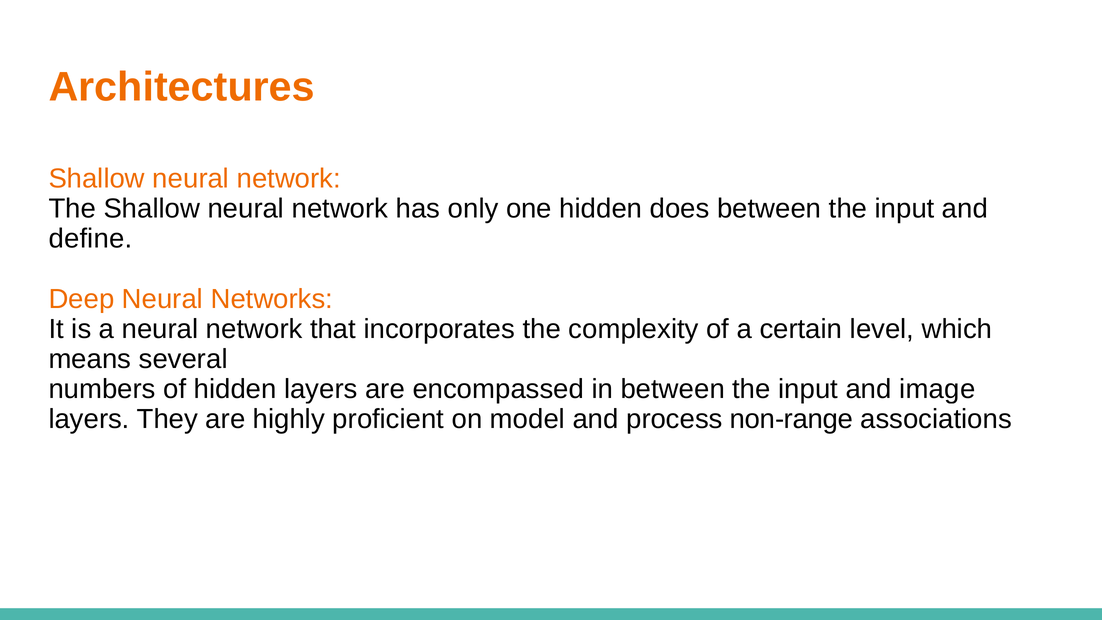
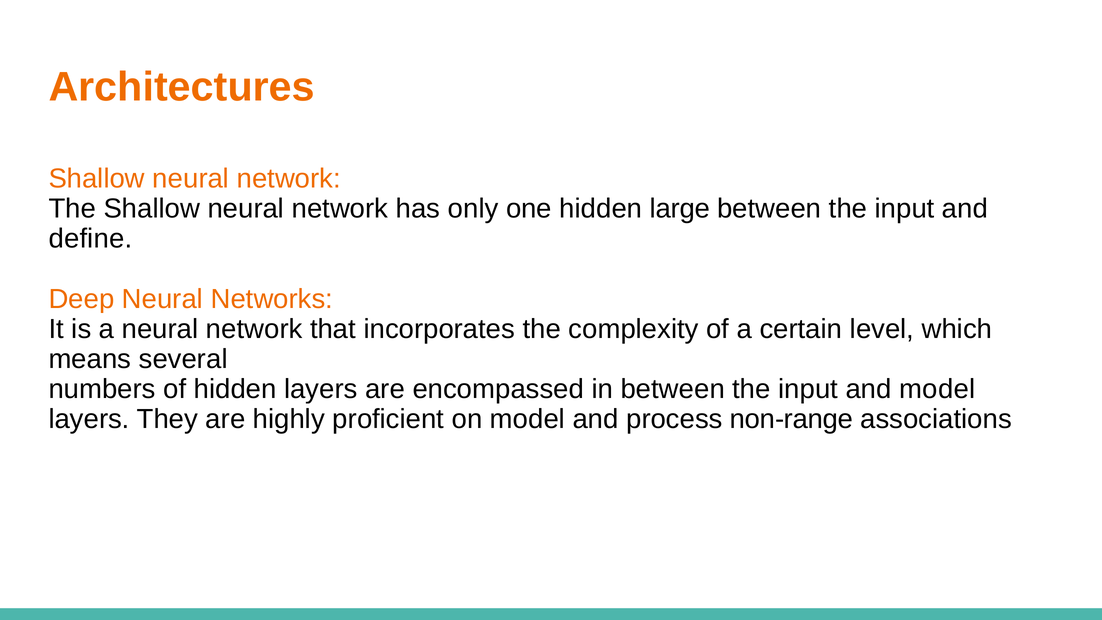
does: does -> large (680, 209)
and image: image -> model (937, 389)
